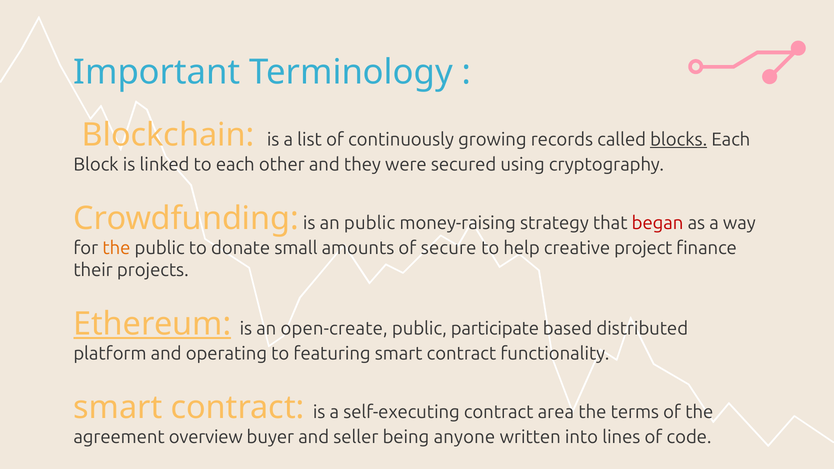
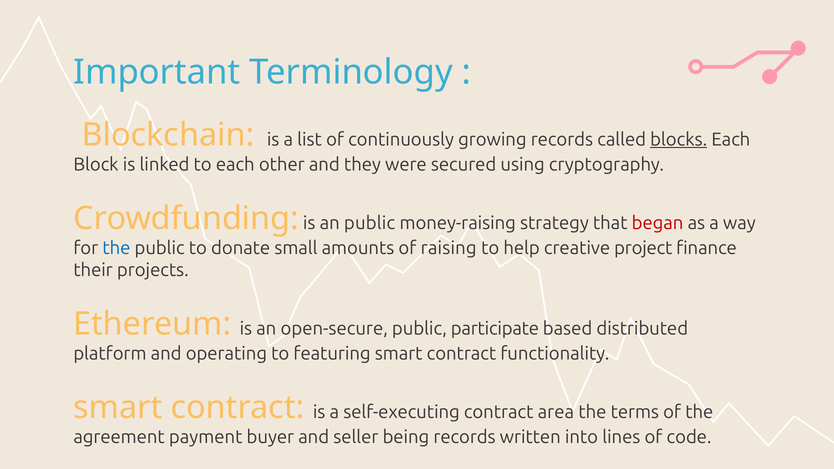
the colour: orange -> blue (116, 248)
secure: secure -> raising (449, 248)
Ethereum underline: present -> none (152, 324)
open-create: open-create -> open-secure (334, 329)
overview: overview -> payment (206, 437)
being anyone: anyone -> records (465, 437)
